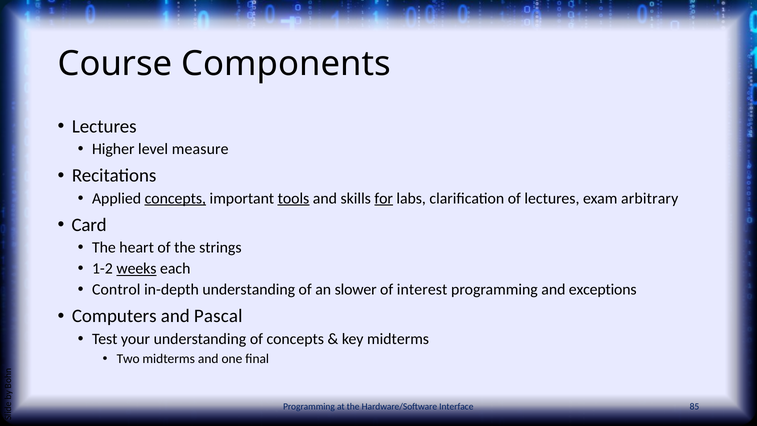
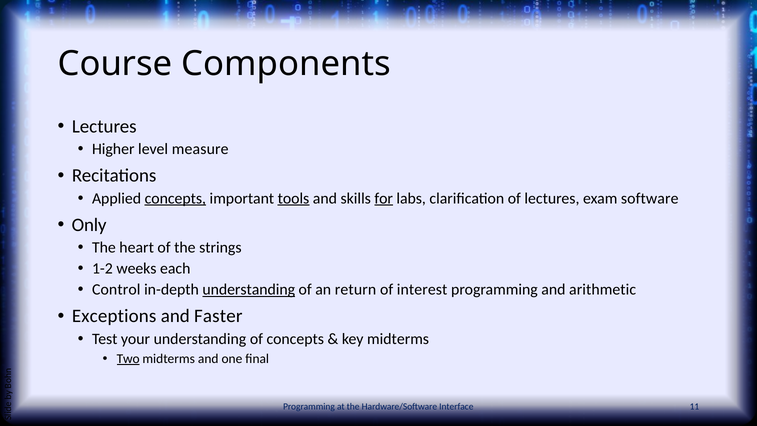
arbitrary: arbitrary -> software (650, 198)
Card: Card -> Only (89, 225)
weeks underline: present -> none (136, 269)
understanding underline: none -> present (249, 289)
slower: slower -> return (356, 289)
exceptions: exceptions -> arithmetic (603, 289)
Computers: Computers -> Exceptions (114, 316)
Pascal: Pascal -> Faster (218, 316)
Two underline: none -> present (128, 358)
85: 85 -> 11 (694, 407)
